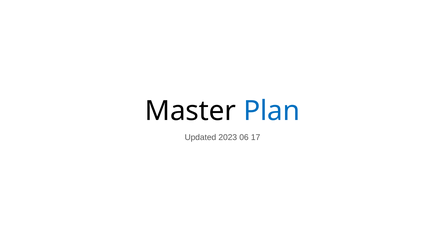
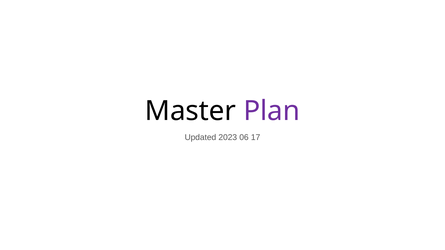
Plan colour: blue -> purple (272, 111)
